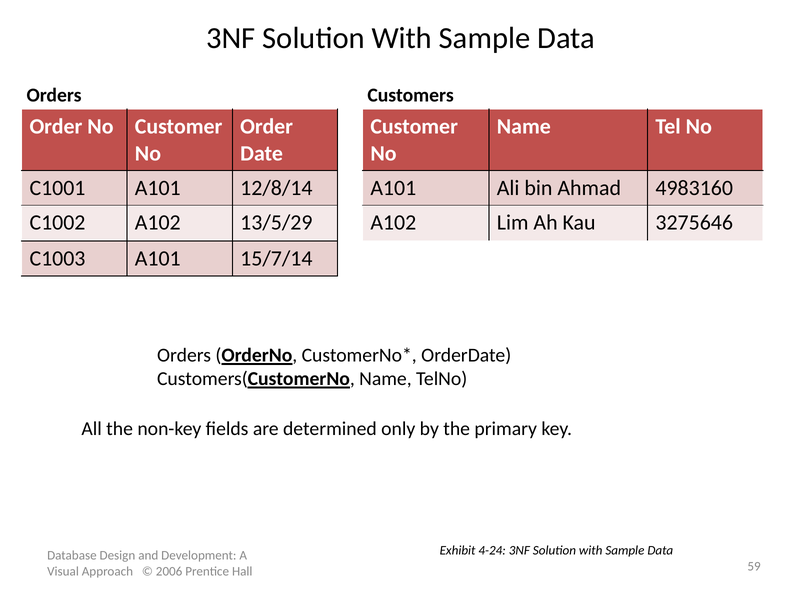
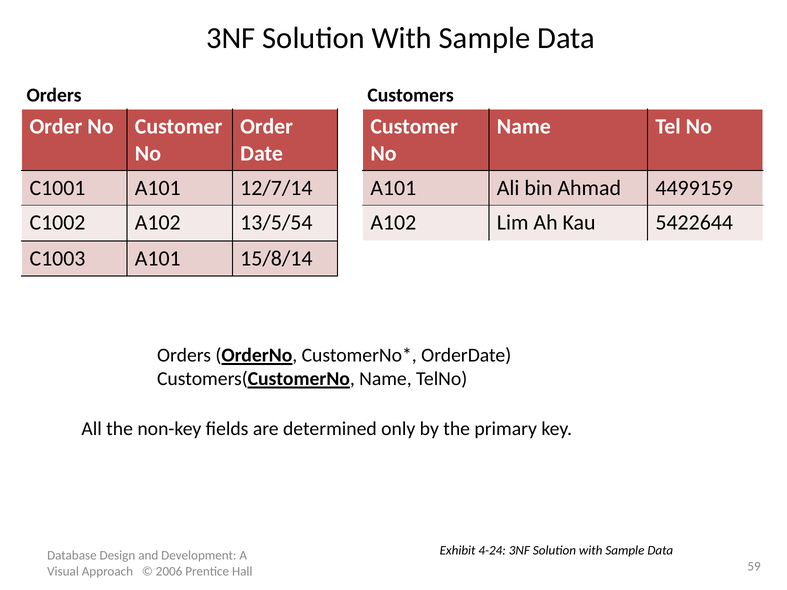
12/8/14: 12/8/14 -> 12/7/14 (276, 188)
4983160: 4983160 -> 4499159 (694, 188)
13/5/29: 13/5/29 -> 13/5/54 (276, 223)
3275646: 3275646 -> 5422644 (694, 223)
15/7/14: 15/7/14 -> 15/8/14 (276, 259)
